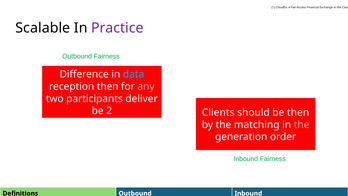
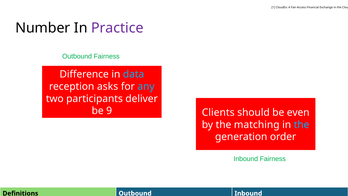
Scalable: Scalable -> Number (43, 28)
reception then: then -> asks (108, 86)
any colour: pink -> light blue (146, 86)
2: 2 -> 9 (109, 111)
be then: then -> even (298, 112)
the colour: pink -> light blue (302, 125)
